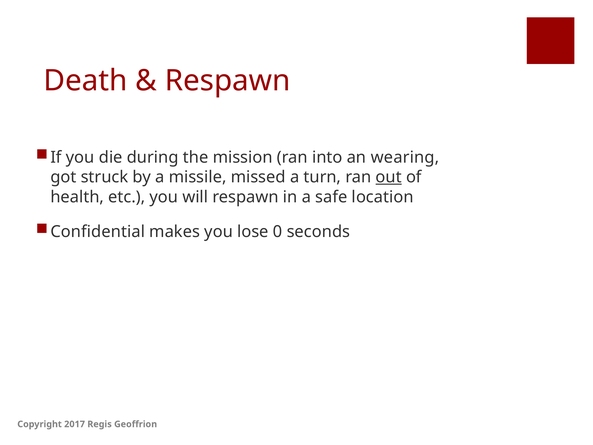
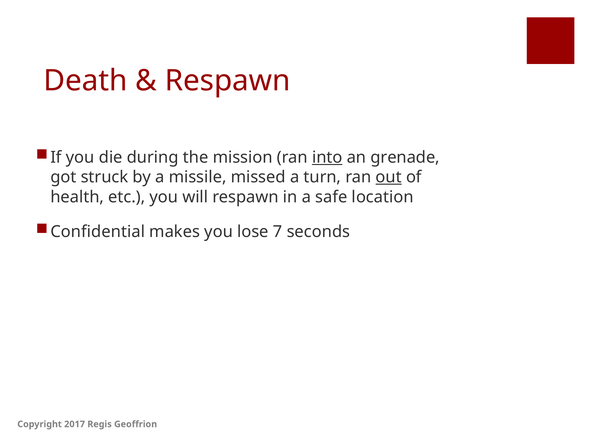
into underline: none -> present (327, 157)
wearing: wearing -> grenade (405, 157)
0: 0 -> 7 (278, 231)
